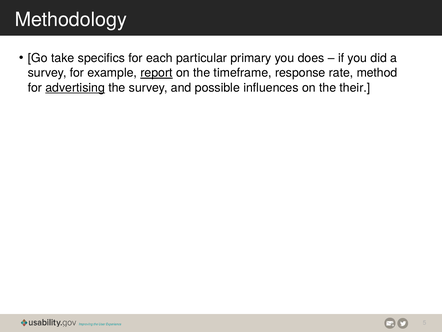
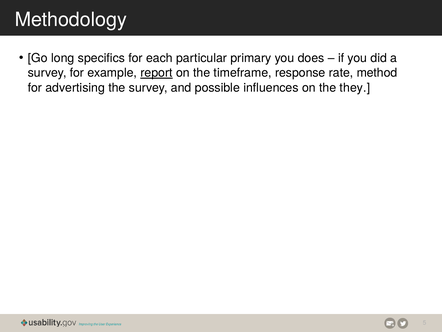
take: take -> long (63, 58)
advertising underline: present -> none (75, 88)
their: their -> they (355, 88)
